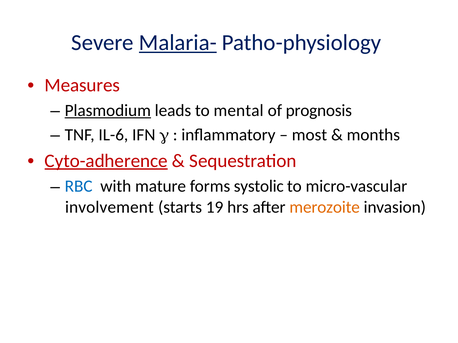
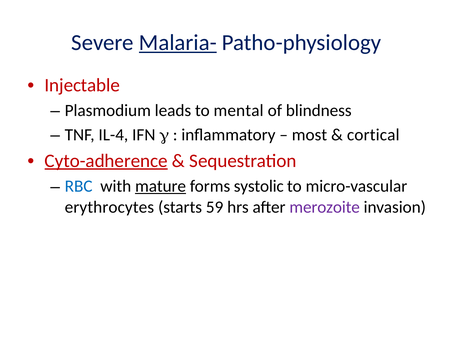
Measures: Measures -> Injectable (82, 85)
Plasmodium underline: present -> none (108, 111)
prognosis: prognosis -> blindness (319, 111)
IL-6: IL-6 -> IL-4 (113, 135)
months: months -> cortical (373, 135)
mature underline: none -> present (161, 187)
involvement: involvement -> erythrocytes (109, 207)
19: 19 -> 59 (215, 207)
merozoite colour: orange -> purple (325, 207)
